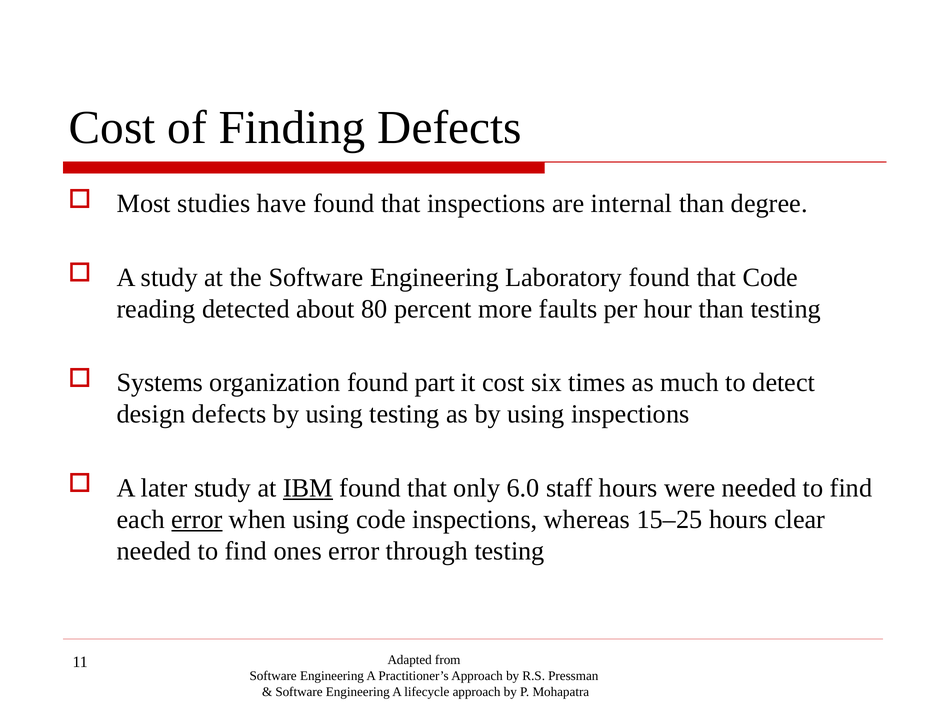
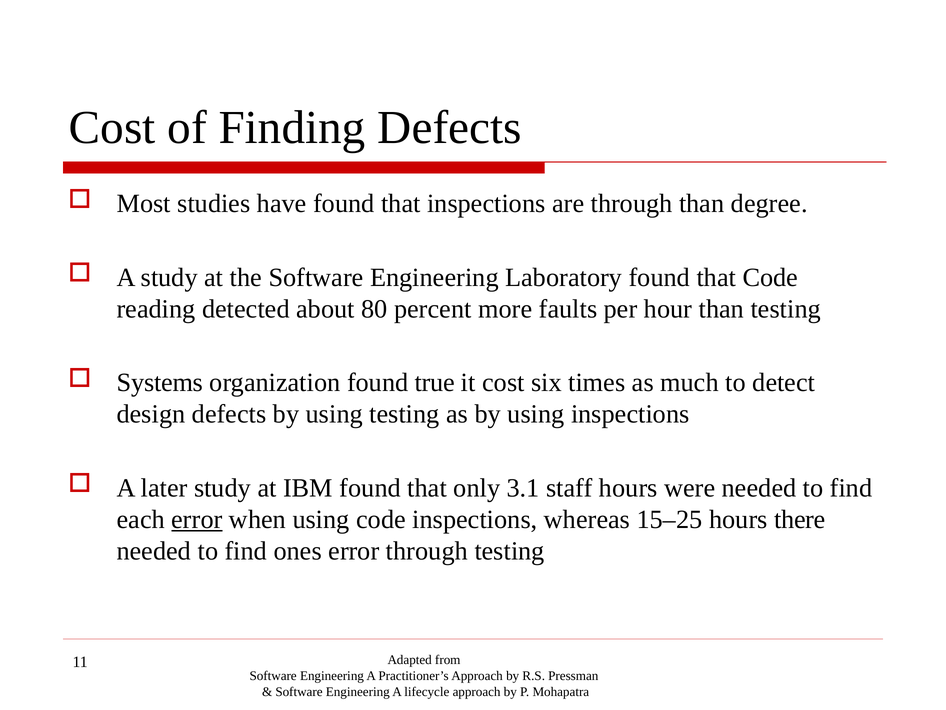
are internal: internal -> through (632, 204)
part: part -> true (435, 382)
IBM underline: present -> none (308, 488)
6.0: 6.0 -> 3.1 (523, 488)
clear: clear -> there (800, 519)
